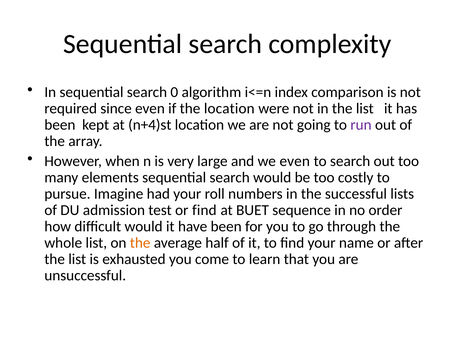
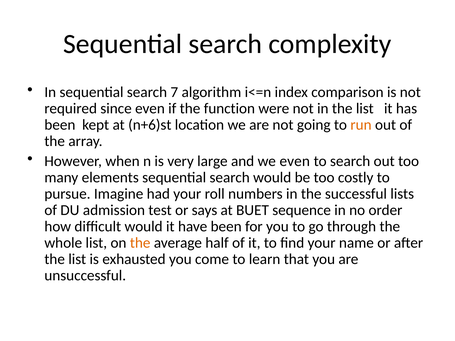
0: 0 -> 7 (174, 92)
the location: location -> function (229, 108)
n+4)st: n+4)st -> n+6)st (150, 125)
run colour: purple -> orange (361, 125)
or find: find -> says (205, 210)
